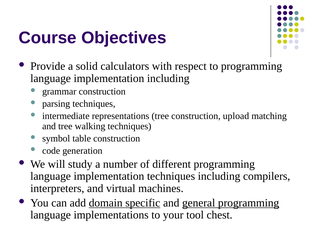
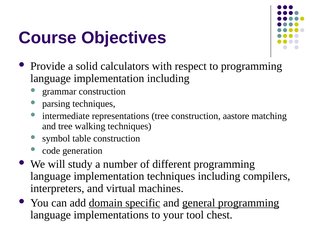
upload: upload -> aastore (236, 116)
